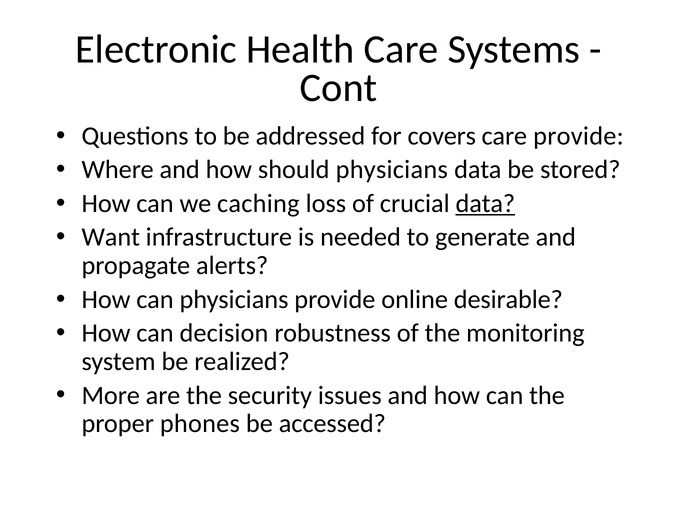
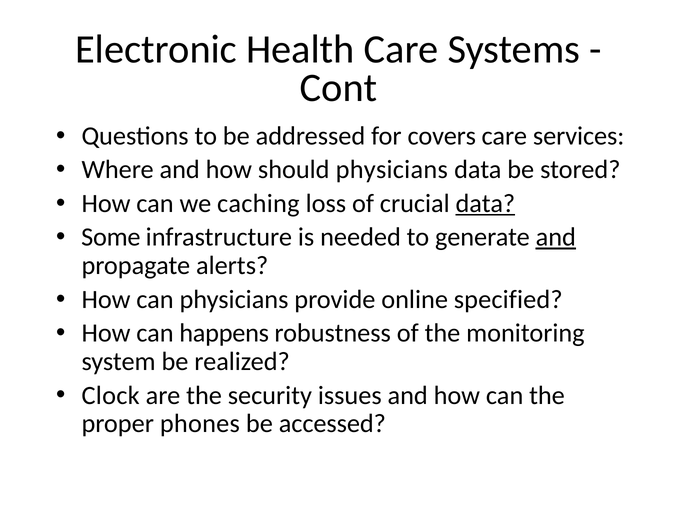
care provide: provide -> services (579, 136)
Want: Want -> Some (111, 237)
and underline: none -> present (556, 237)
desirable: desirable -> specified (508, 299)
decision: decision -> happens (224, 333)
More: More -> Clock (111, 395)
